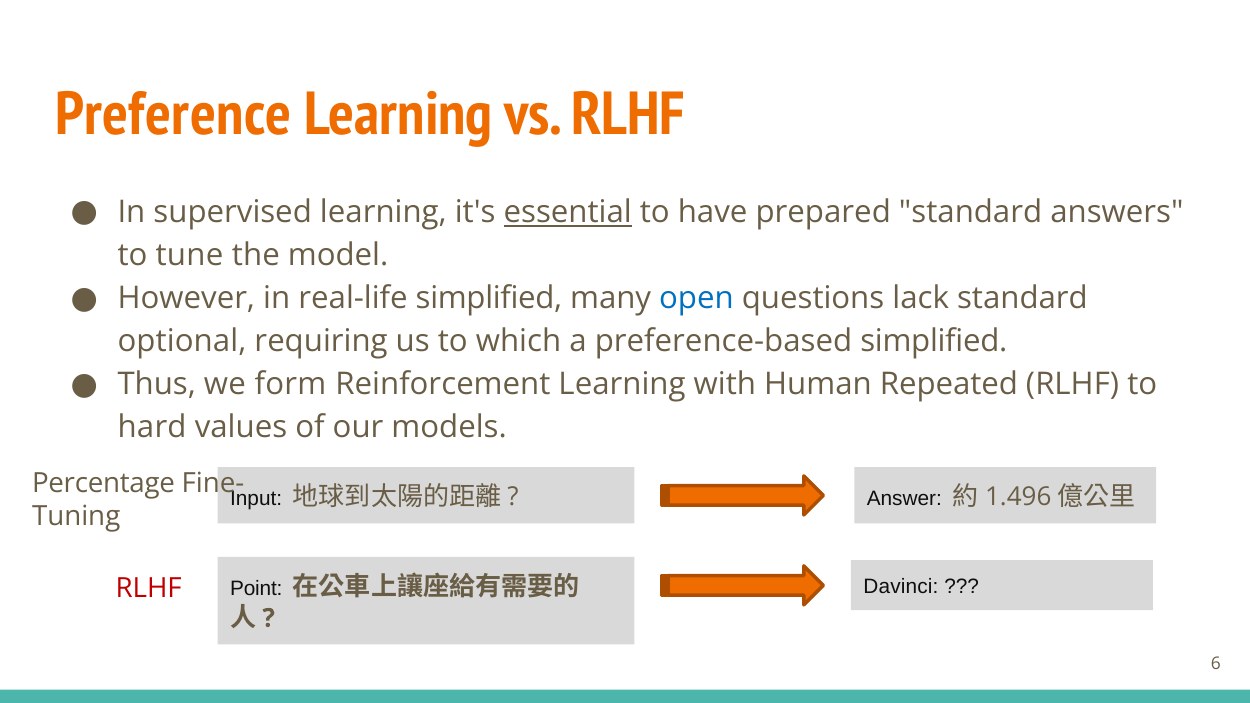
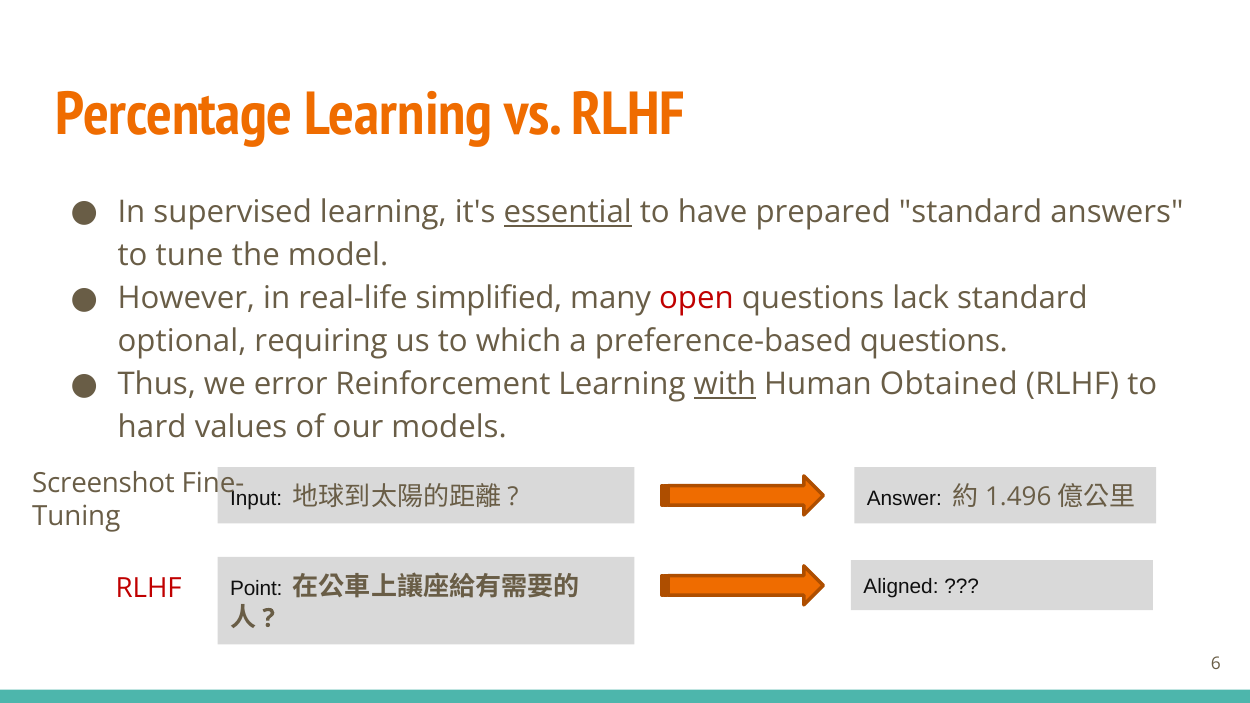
Preference: Preference -> Percentage (174, 114)
open colour: blue -> red (696, 298)
preference-based simplified: simplified -> questions (934, 342)
form: form -> error (291, 385)
with underline: none -> present (725, 385)
Repeated: Repeated -> Obtained (949, 385)
Percentage: Percentage -> Screenshot (103, 484)
Davinci: Davinci -> Aligned (901, 587)
